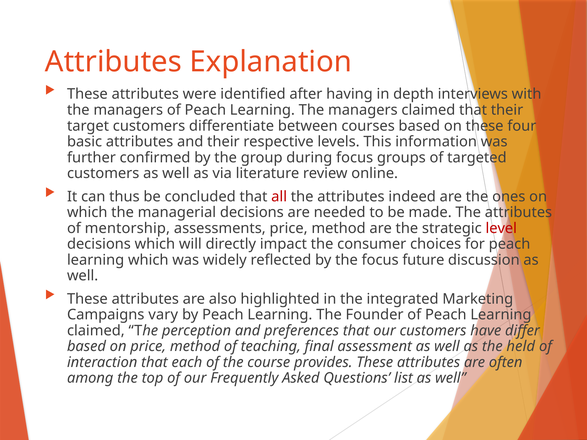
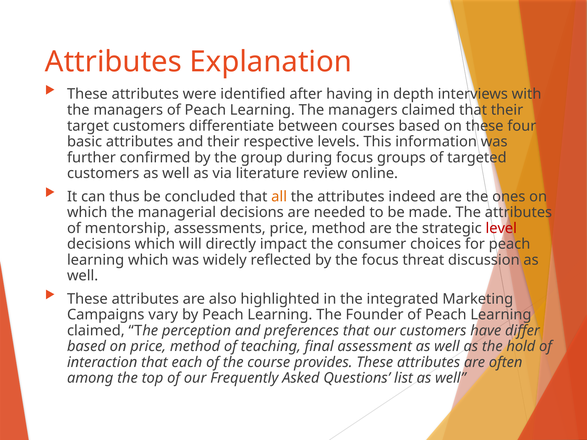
all colour: red -> orange (279, 197)
future: future -> threat (423, 260)
held: held -> hold (521, 347)
